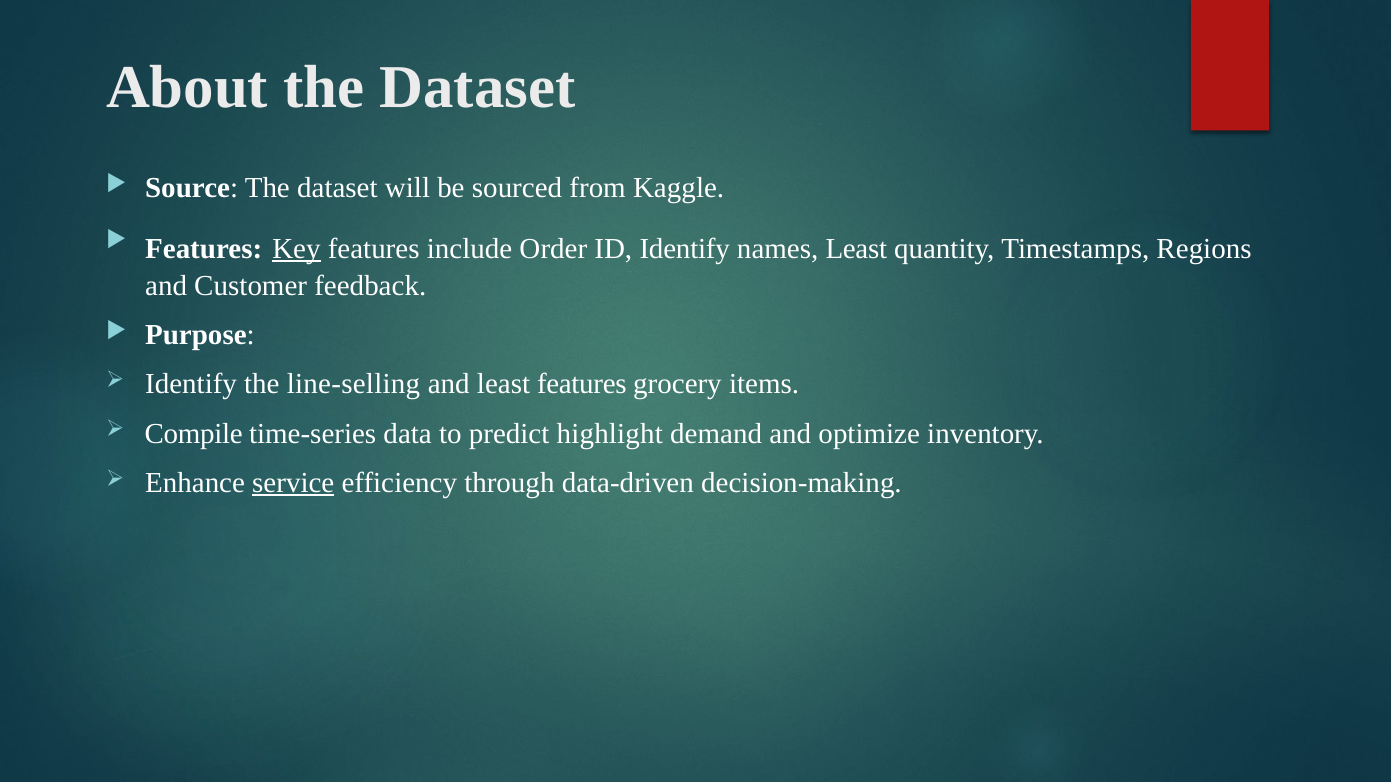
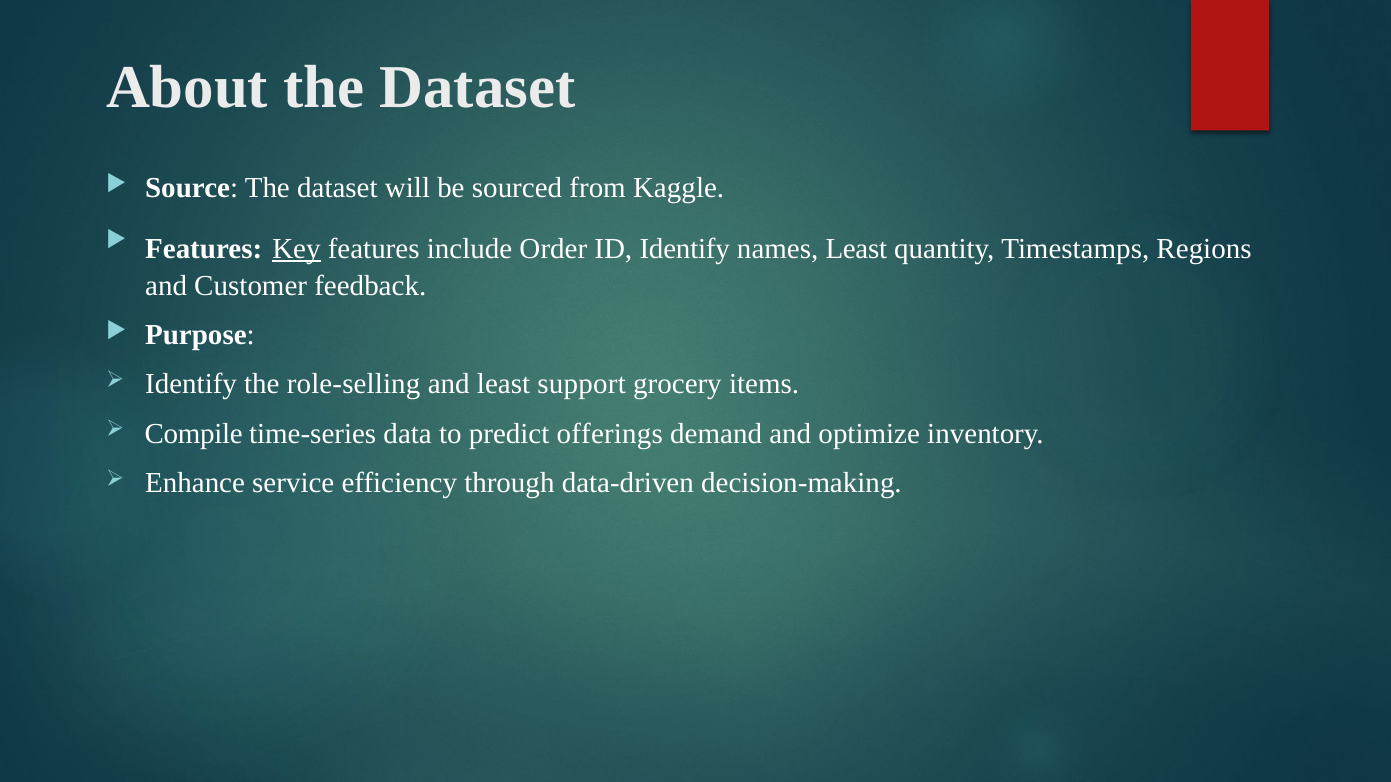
line-selling: line-selling -> role-selling (354, 384)
least features: features -> support (582, 384)
highlight: highlight -> offerings (610, 434)
service underline: present -> none (293, 483)
